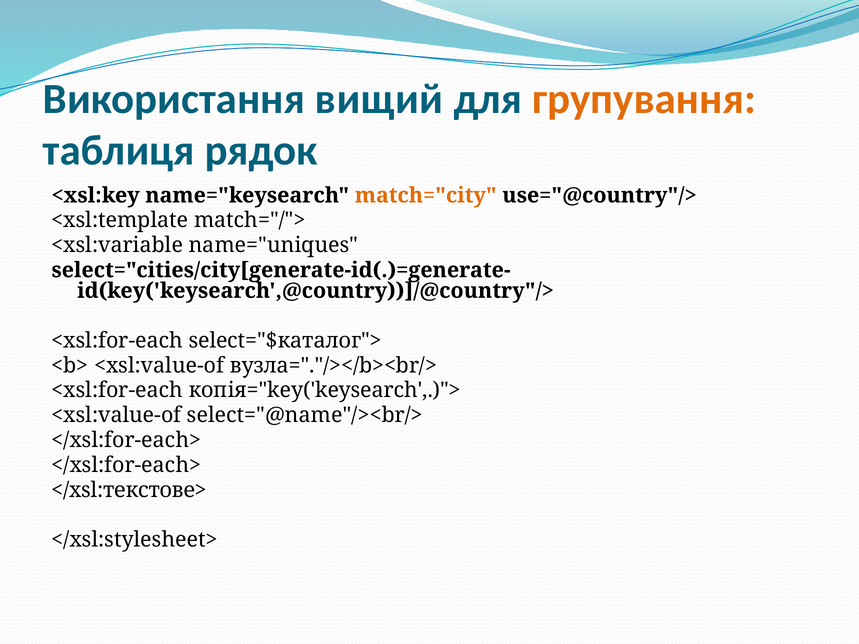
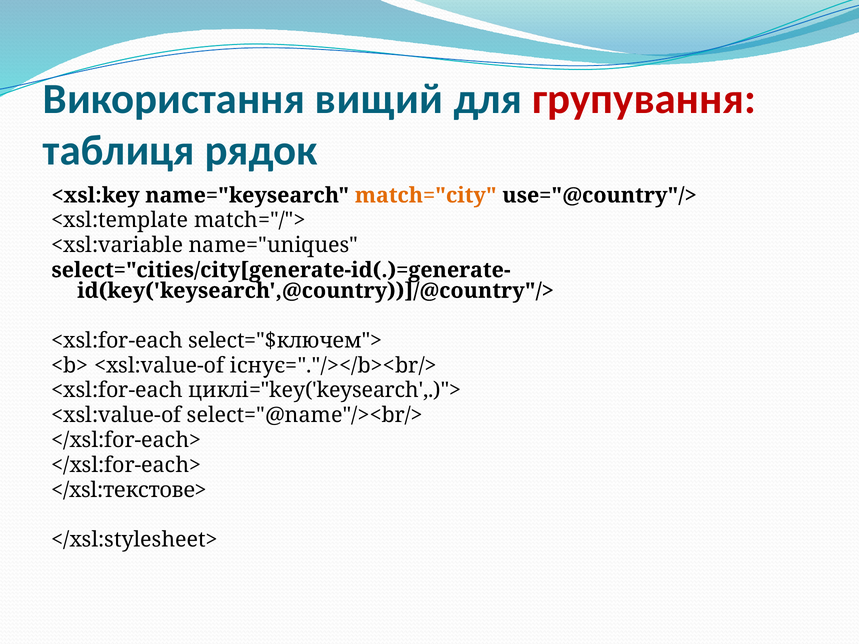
групування colour: orange -> red (644, 99)
select="$каталог">: select="$каталог"> -> select="$ключем"> (285, 341)
вузла="."/></b><br/>: вузла="."/></b><br/> -> існує="."/></b><br/> (333, 366)
копія="key('keysearch',.)">: копія="key('keysearch',.)"> -> циклі="key('keysearch',.)"> (325, 391)
